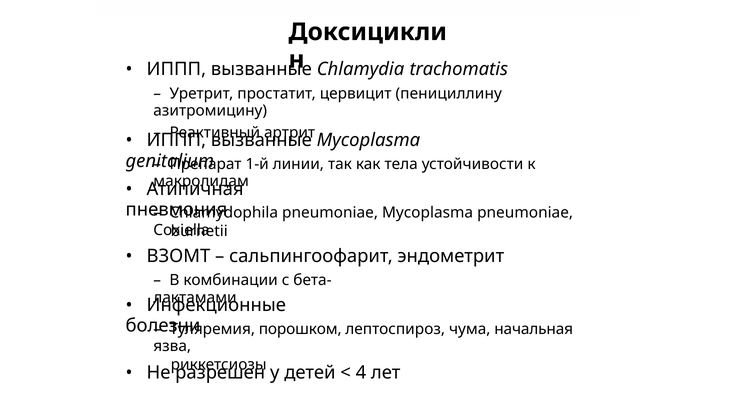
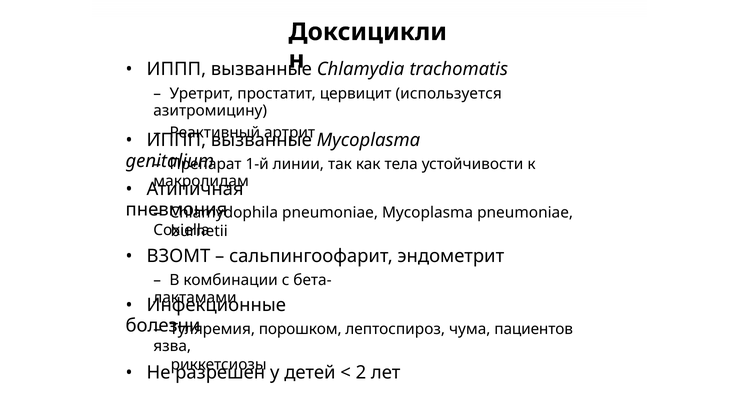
пенициллину: пенициллину -> используется (449, 93)
начальная: начальная -> пациентов (534, 329)
4: 4 -> 2 (361, 372)
